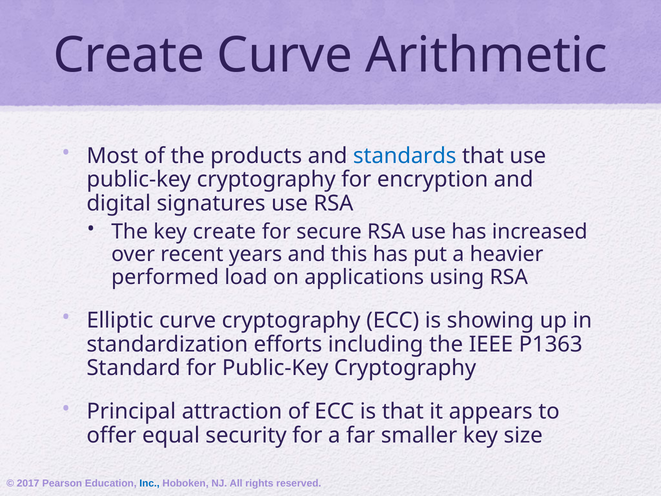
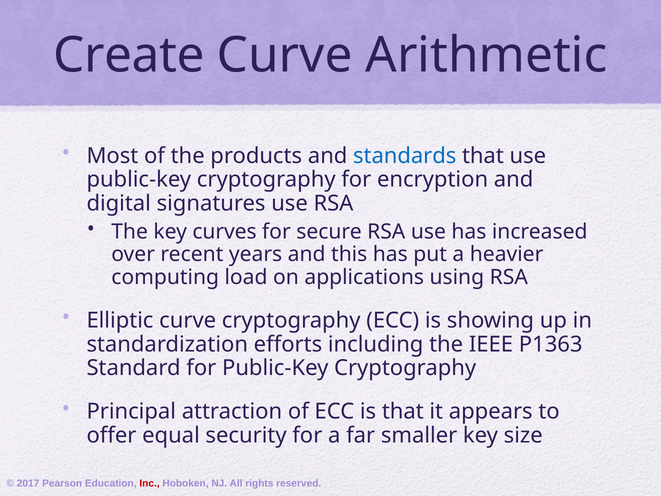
key create: create -> curves (225, 231)
performed: performed -> computing (165, 277)
Inc colour: blue -> red (150, 483)
